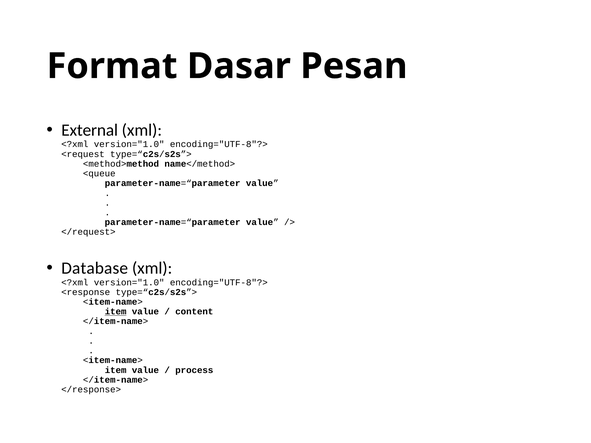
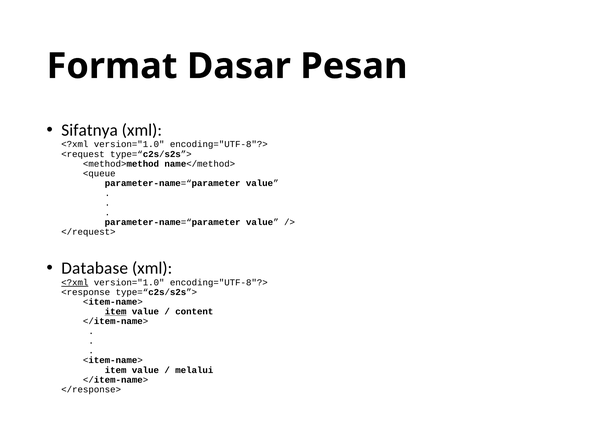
External: External -> Sifatnya (90, 130)
<?xml underline: none -> present (75, 283)
process: process -> melalui (194, 370)
